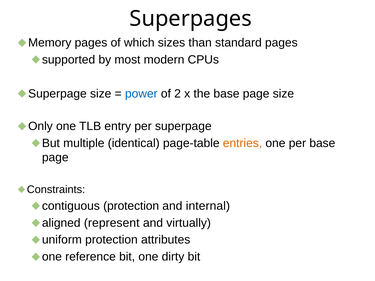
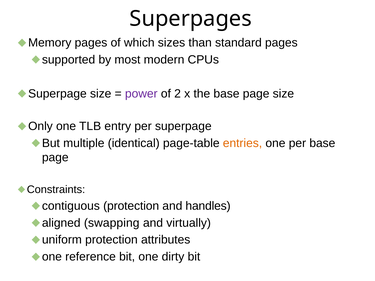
power colour: blue -> purple (141, 94)
internal: internal -> handles (208, 206)
represent: represent -> swapping (112, 223)
